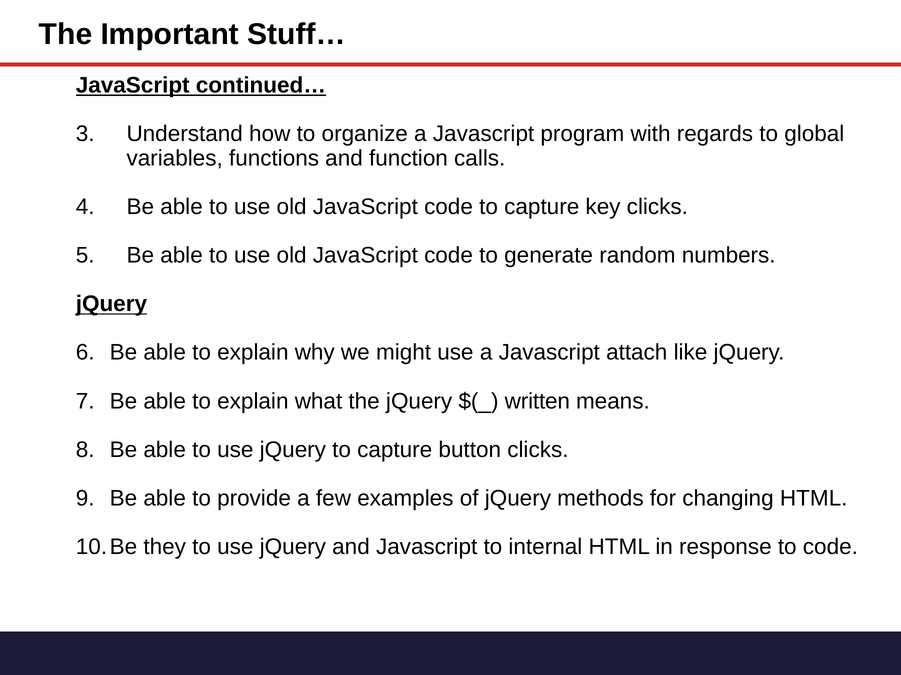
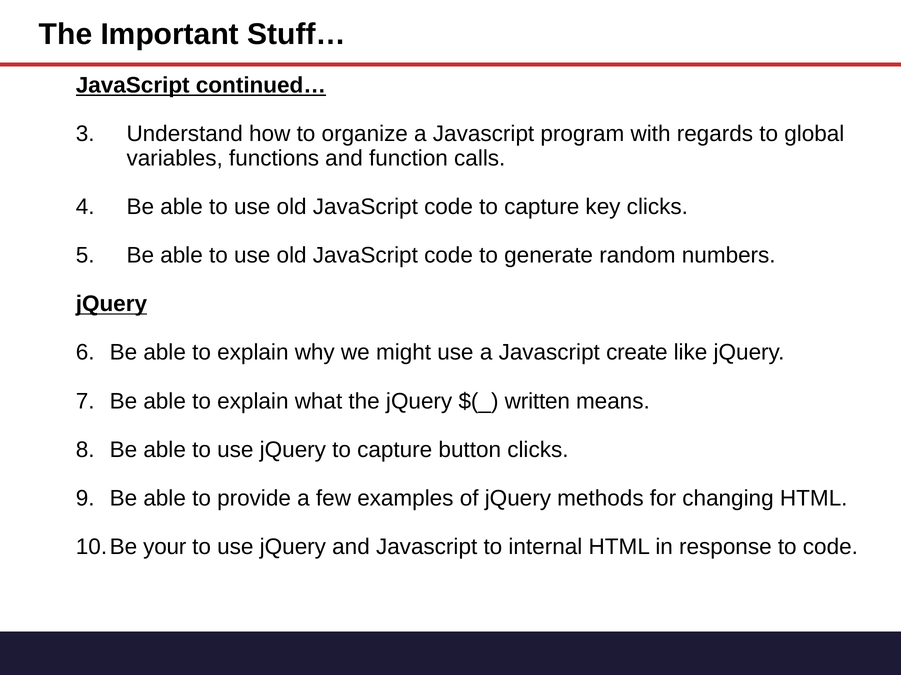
attach: attach -> create (637, 353)
they: they -> your (165, 547)
